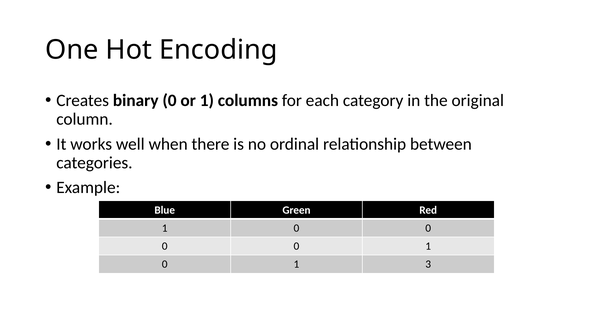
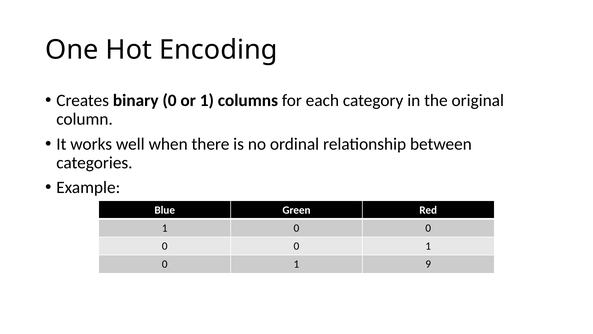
3: 3 -> 9 (428, 264)
